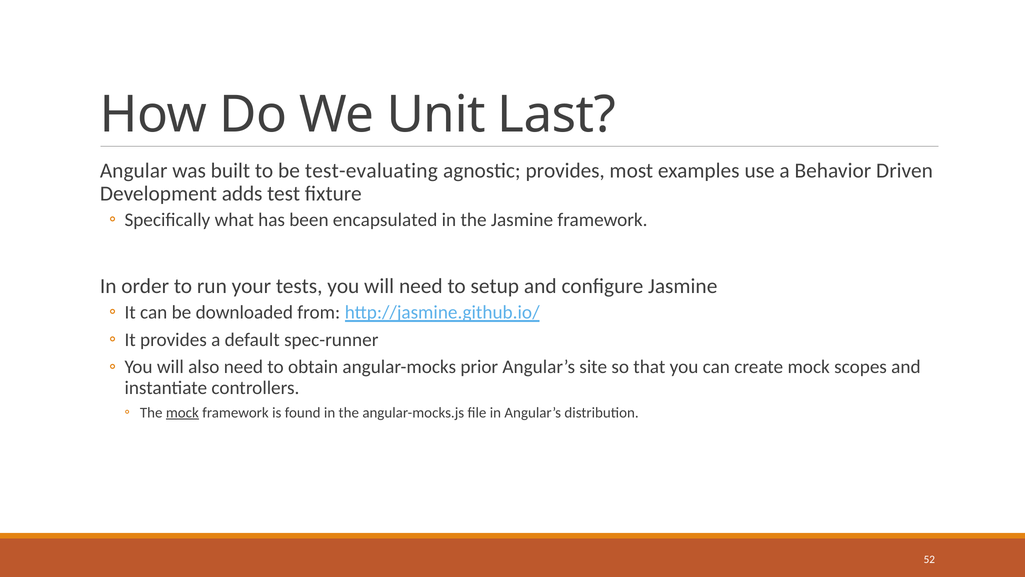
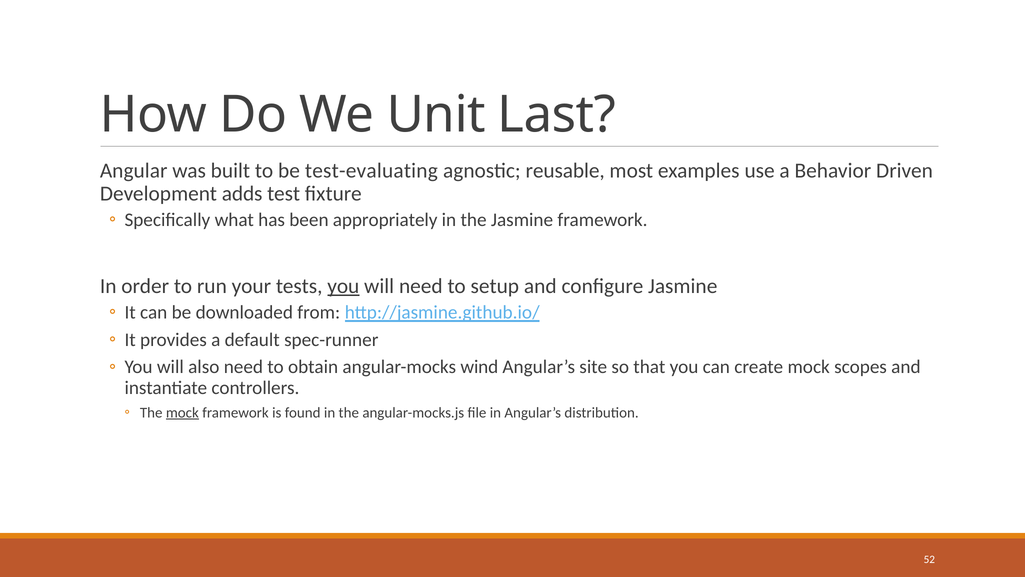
agnostic provides: provides -> reusable (565, 170)
encapsulated: encapsulated -> appropriately (385, 220)
you underline: none -> present (343, 286)
prior: prior -> wind (479, 367)
